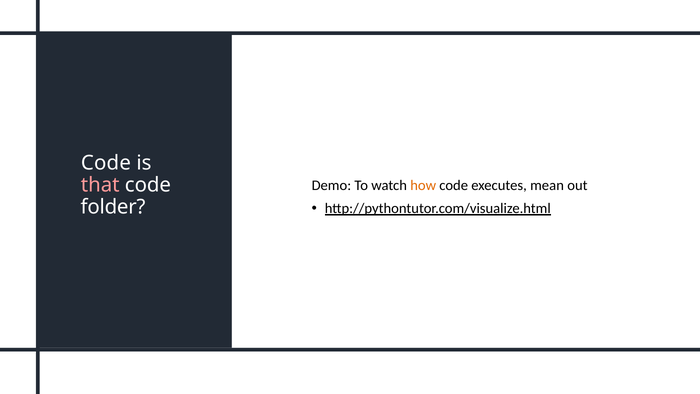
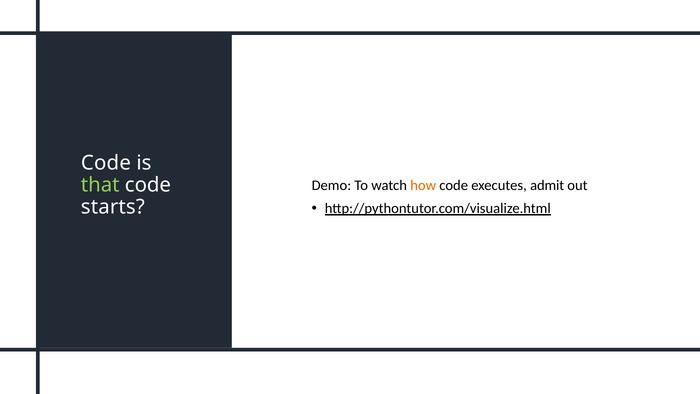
that colour: pink -> light green (100, 185)
mean: mean -> admit (547, 185)
folder: folder -> starts (113, 207)
